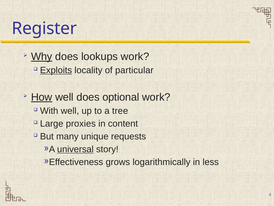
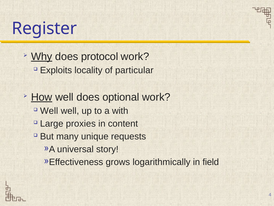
lookups: lookups -> protocol (100, 56)
Exploits underline: present -> none (56, 70)
With: With -> Well (49, 111)
tree: tree -> with (120, 111)
universal underline: present -> none (75, 149)
less: less -> field (211, 162)
